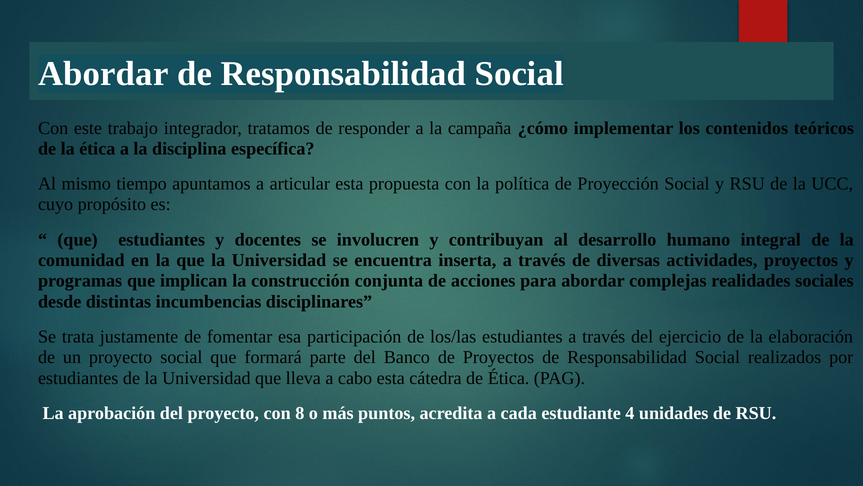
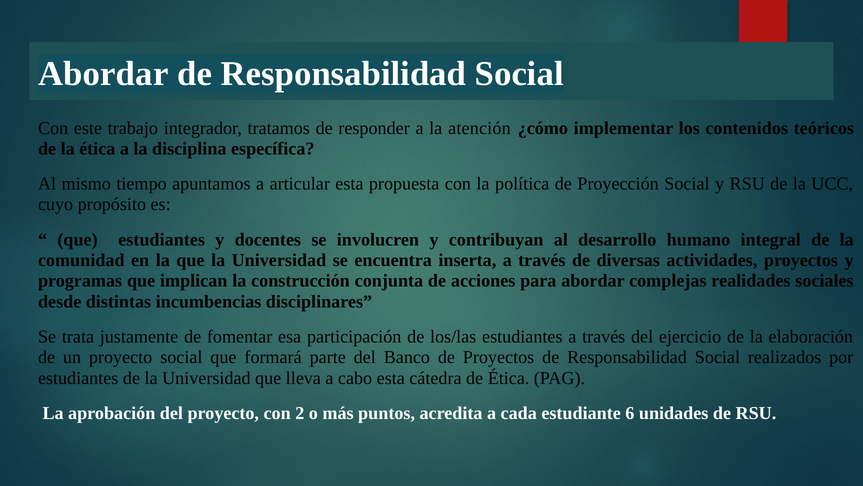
campaña: campaña -> atención (479, 128)
8: 8 -> 2 (300, 413)
4: 4 -> 6 (630, 413)
